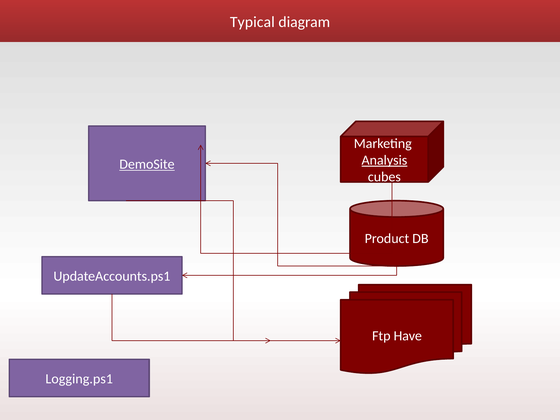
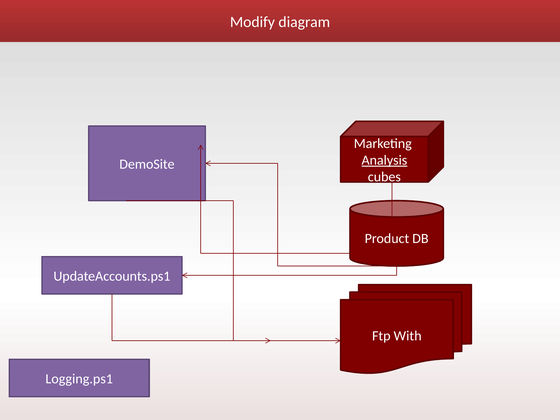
Typical: Typical -> Modify (252, 22)
DemoSite underline: present -> none (147, 164)
Have: Have -> With (408, 336)
